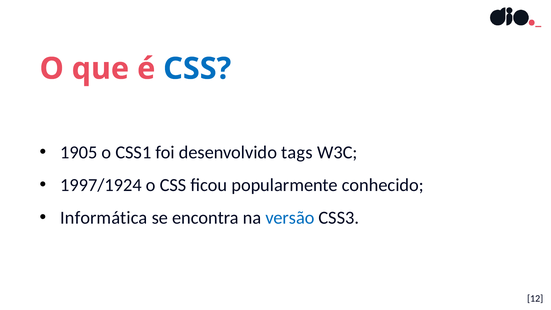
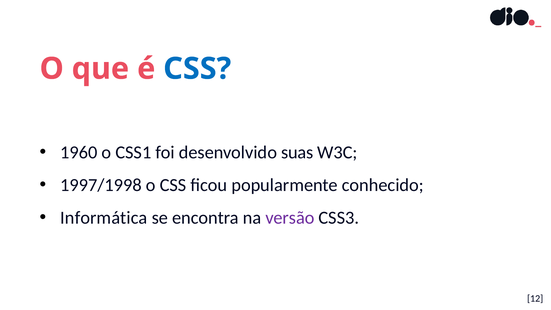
1905: 1905 -> 1960 (79, 152)
tags: tags -> suas (297, 152)
1997/1924: 1997/1924 -> 1997/1998 (101, 185)
versão colour: blue -> purple (290, 218)
